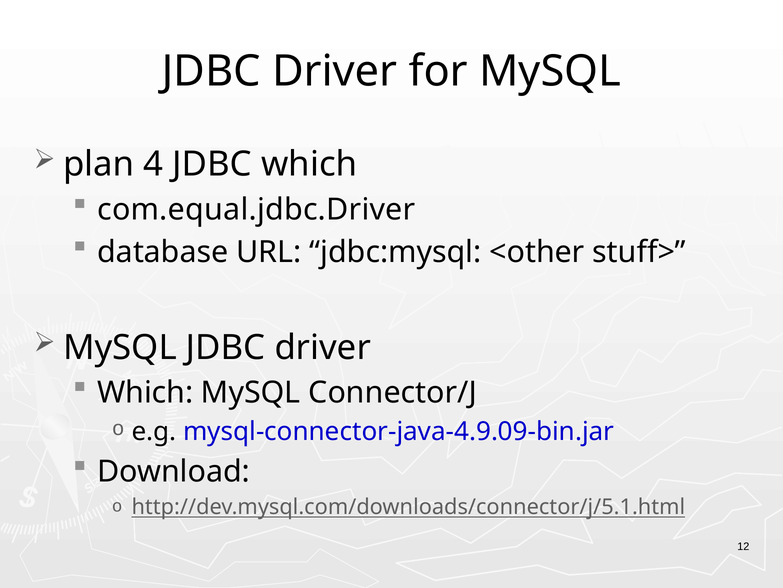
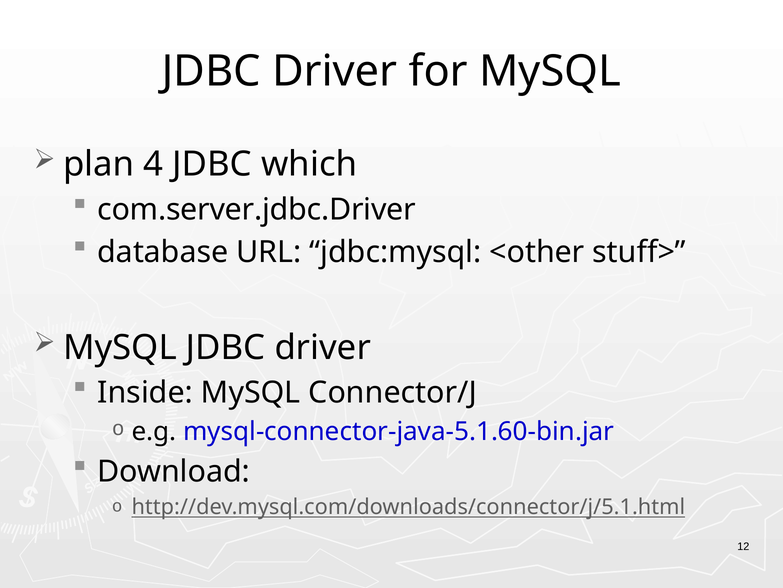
com.equal.jdbc.Driver: com.equal.jdbc.Driver -> com.server.jdbc.Driver (257, 209)
Which: Which -> Inside (145, 392)
mysql-connector-java-4.9.09-bin.jar: mysql-connector-java-4.9.09-bin.jar -> mysql-connector-java-5.1.60-bin.jar (399, 431)
